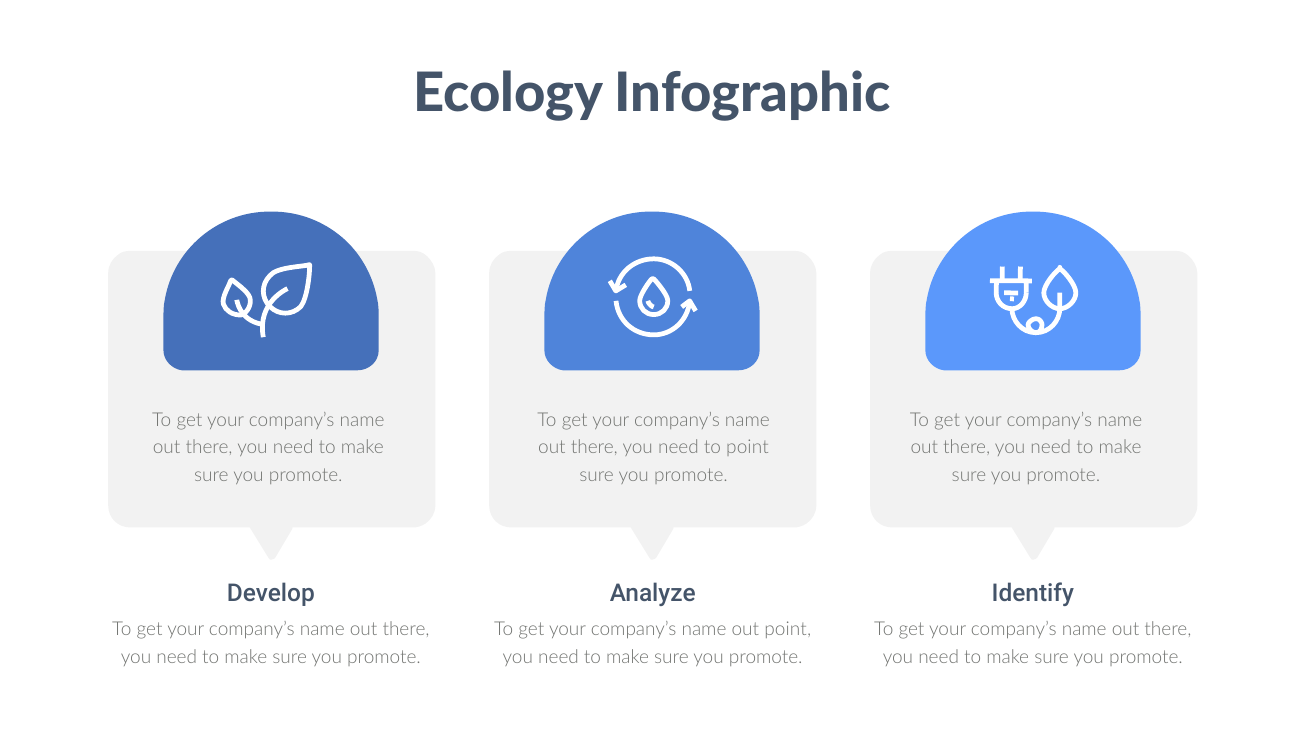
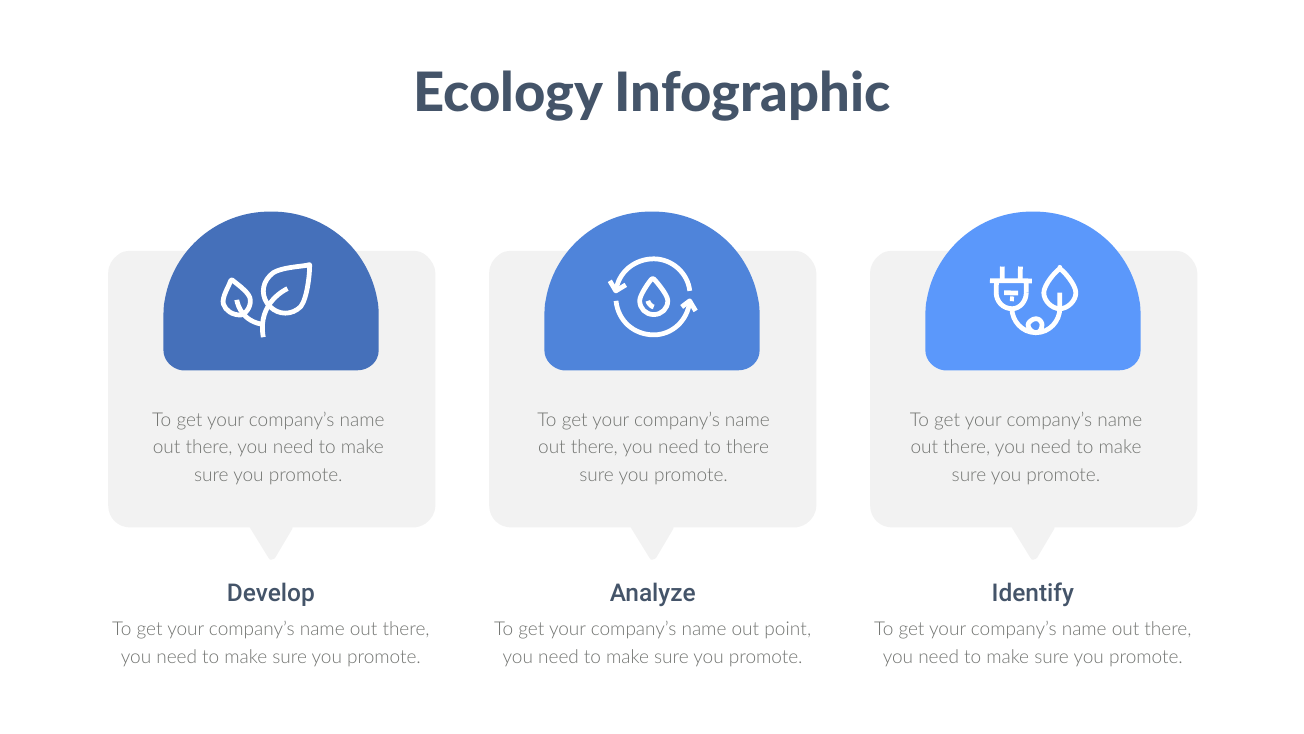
to point: point -> there (748, 447)
